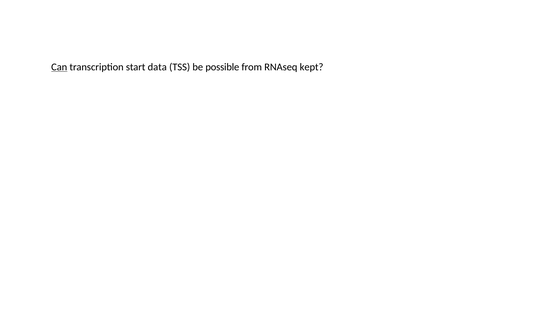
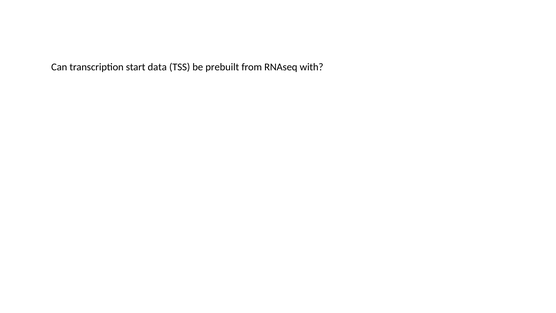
Can underline: present -> none (59, 67)
possible: possible -> prebuilt (222, 67)
kept: kept -> with (312, 67)
